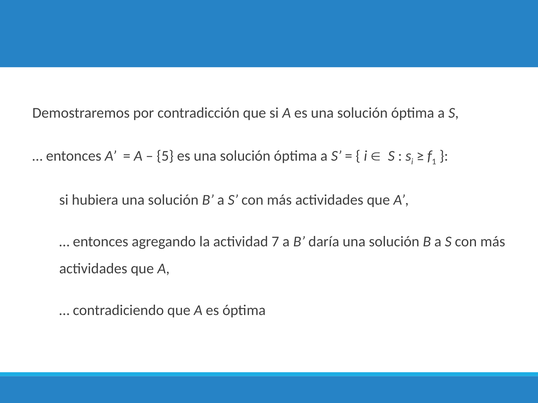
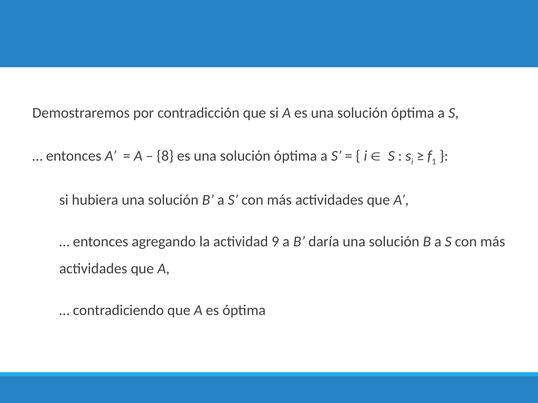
5: 5 -> 8 (165, 156)
7: 7 -> 9 (275, 242)
